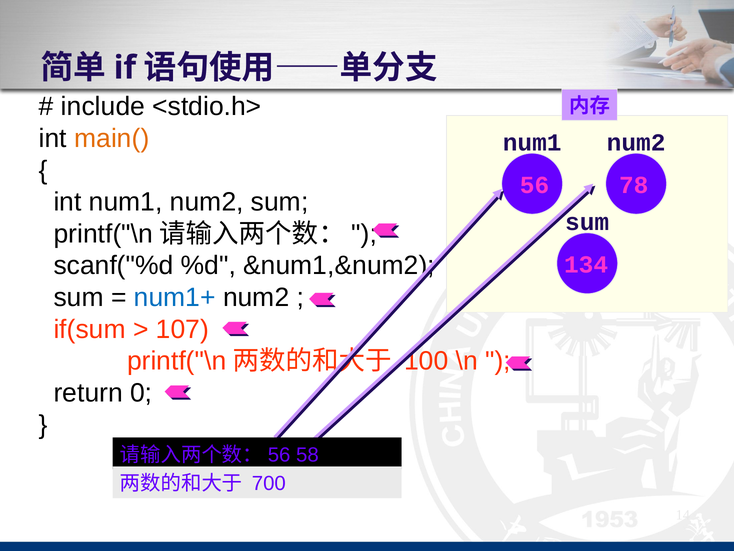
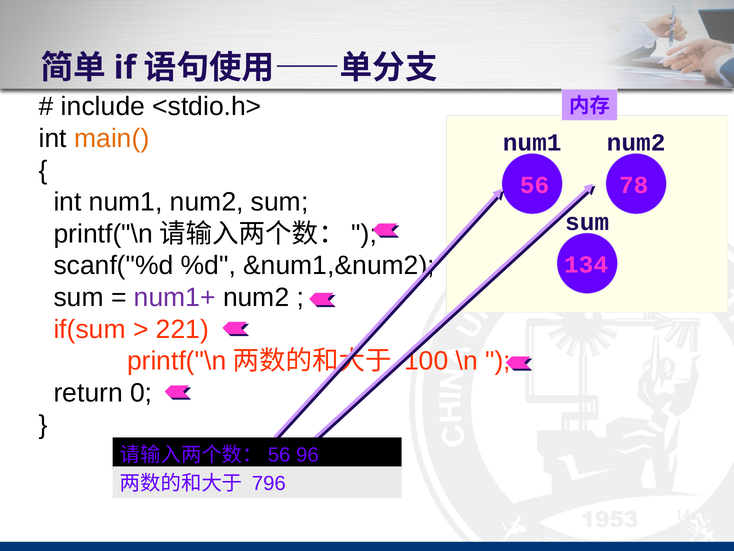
num1+ colour: blue -> purple (175, 297)
107: 107 -> 221 (183, 329)
58: 58 -> 96 (307, 454)
700: 700 -> 796 (269, 483)
